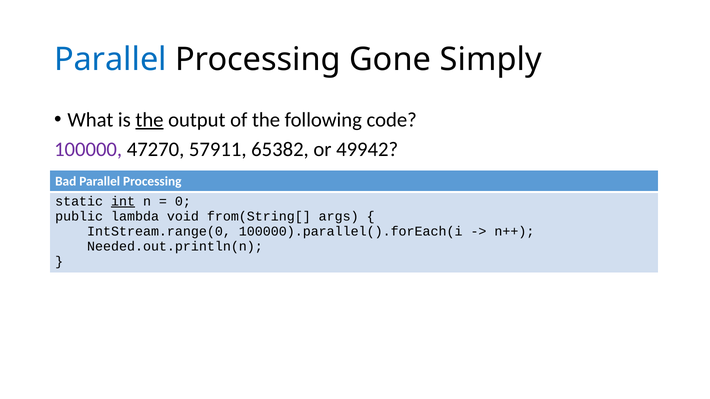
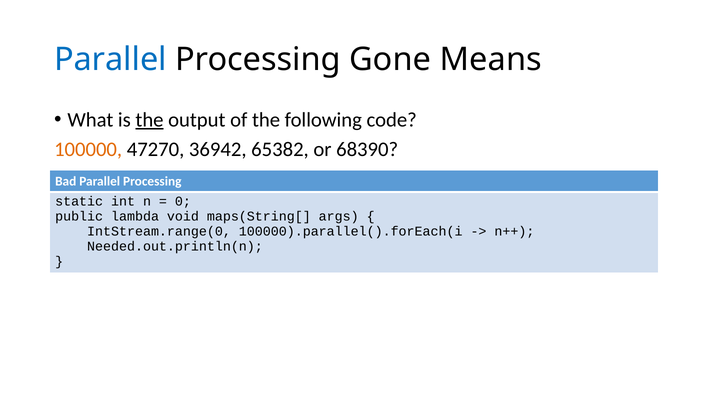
Simply: Simply -> Means (491, 60)
100000 colour: purple -> orange (88, 150)
57911: 57911 -> 36942 (218, 150)
49942: 49942 -> 68390 (367, 150)
int underline: present -> none (123, 201)
from(String[: from(String[ -> maps(String[ (259, 217)
